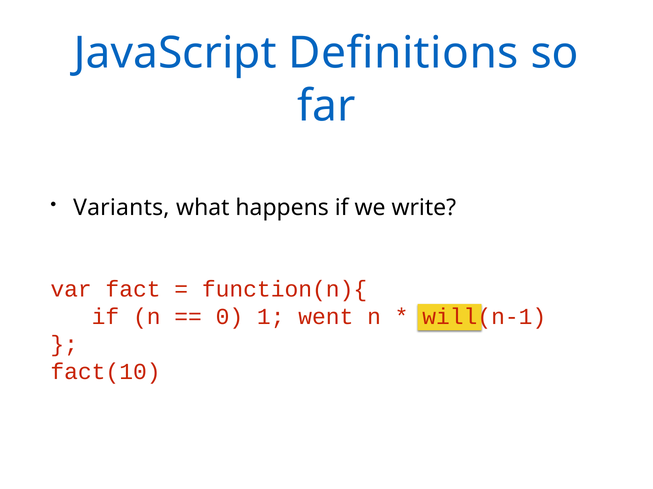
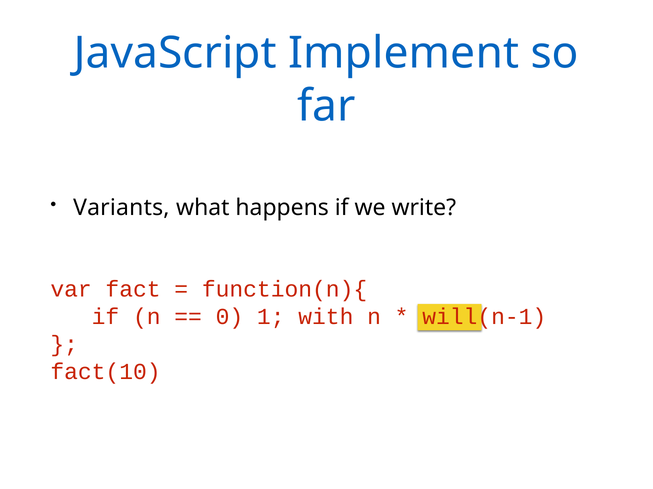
Definitions: Definitions -> Implement (404, 53)
went: went -> with (326, 317)
